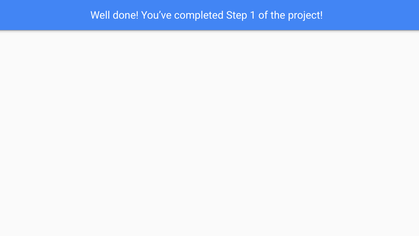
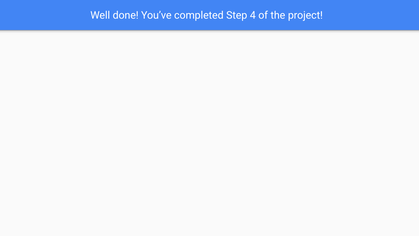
1: 1 -> 4 (253, 15)
